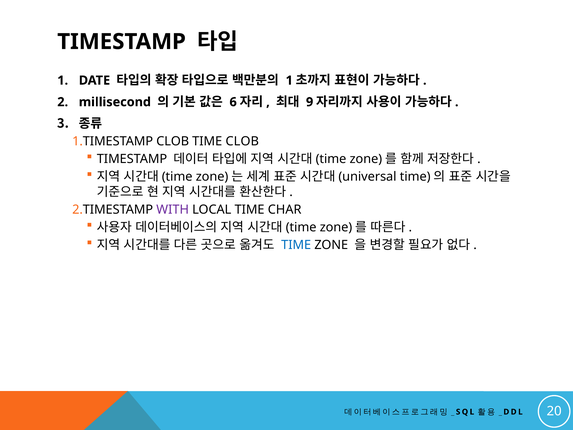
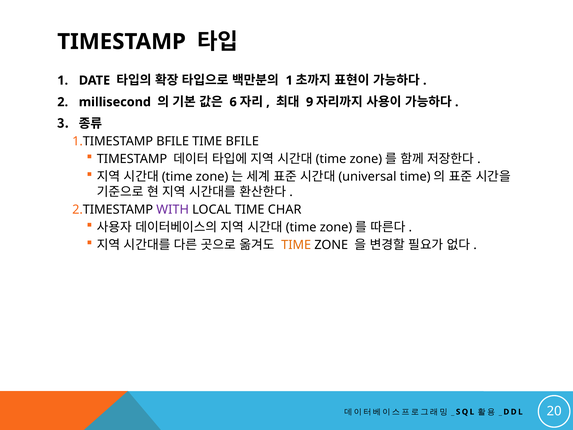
CLOB: CLOB -> BFILE (173, 141)
TIME CLOB: CLOB -> BFILE (242, 141)
TIME colour: blue -> orange (296, 245)
